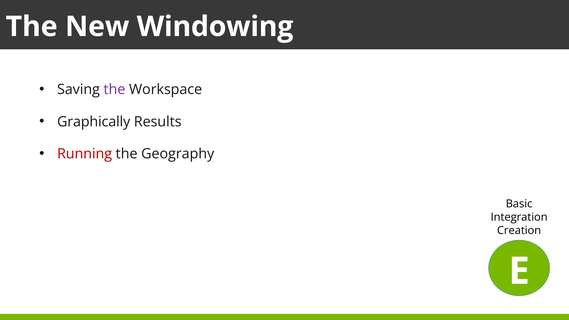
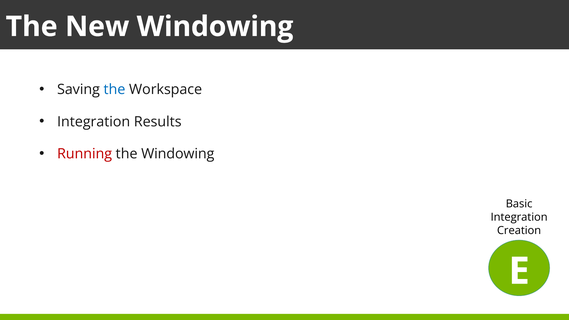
the colour: purple -> blue (114, 89)
Graphically: Graphically -> Integration (94, 122)
the Geography: Geography -> Windowing (178, 154)
